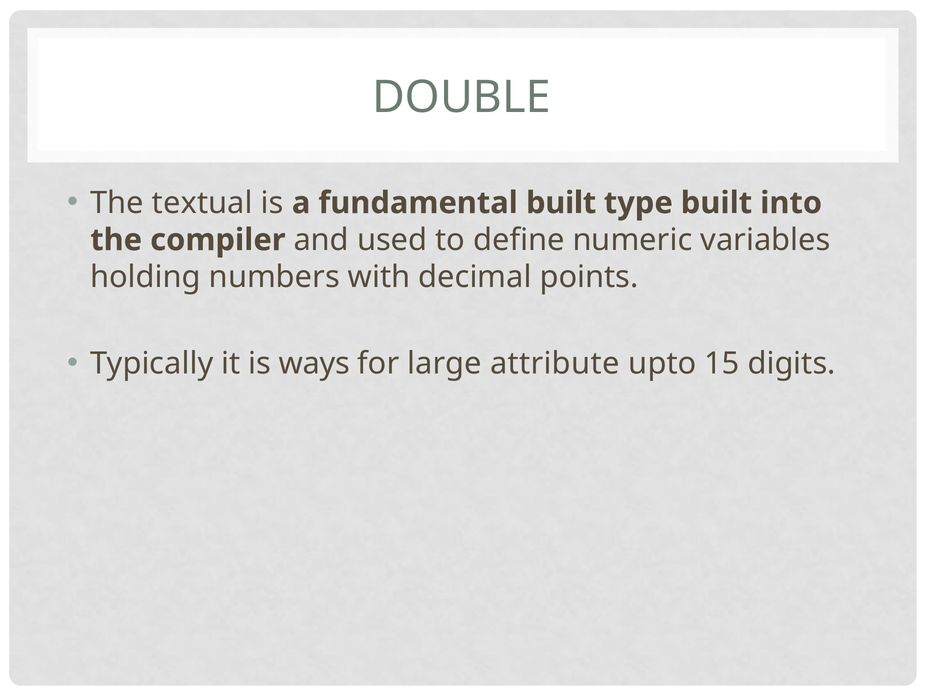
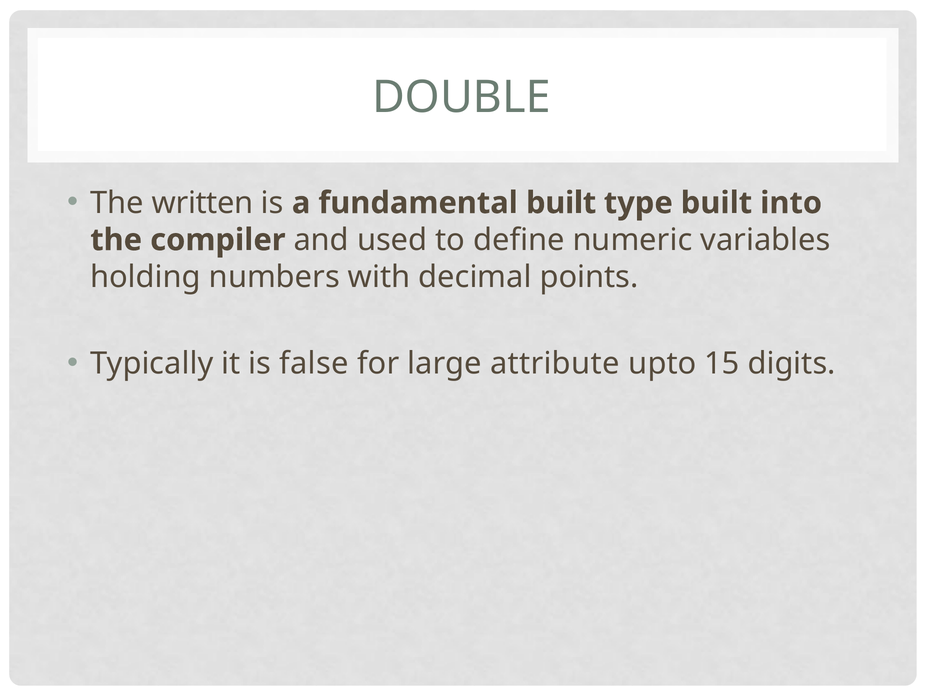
textual: textual -> written (203, 203)
ways: ways -> false (314, 363)
